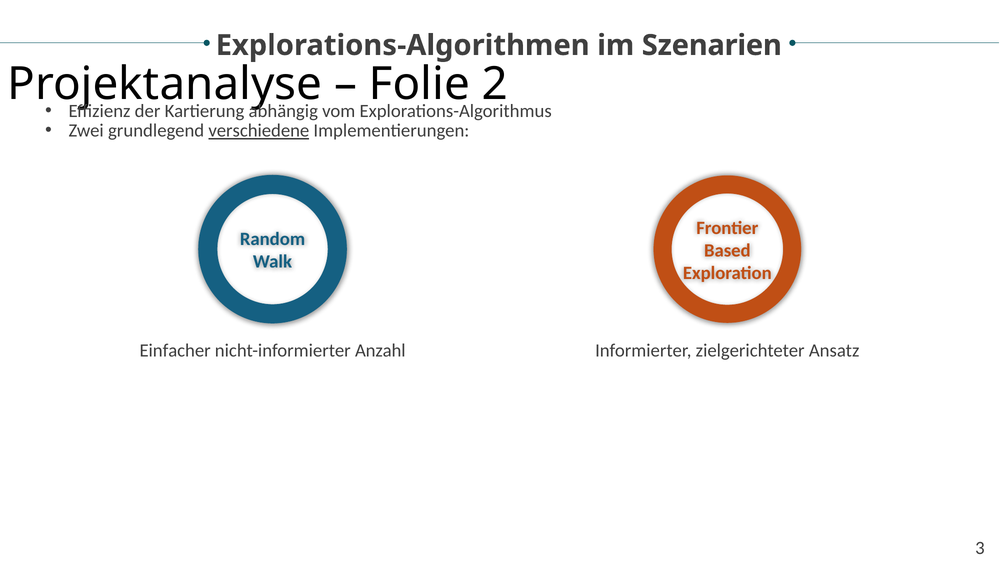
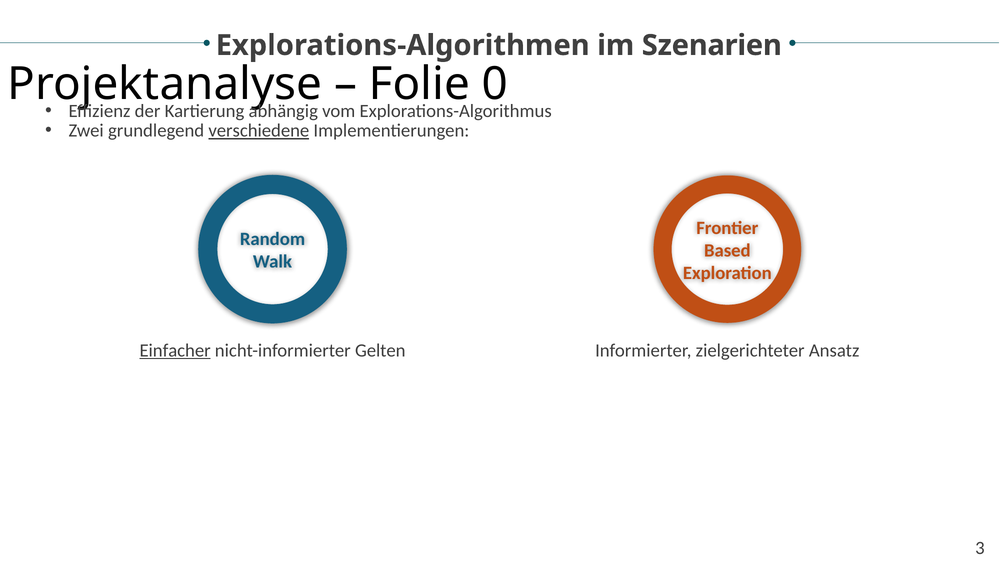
2: 2 -> 0 (495, 84)
Einfacher underline: none -> present (175, 351)
Anzahl: Anzahl -> Gelten (380, 351)
